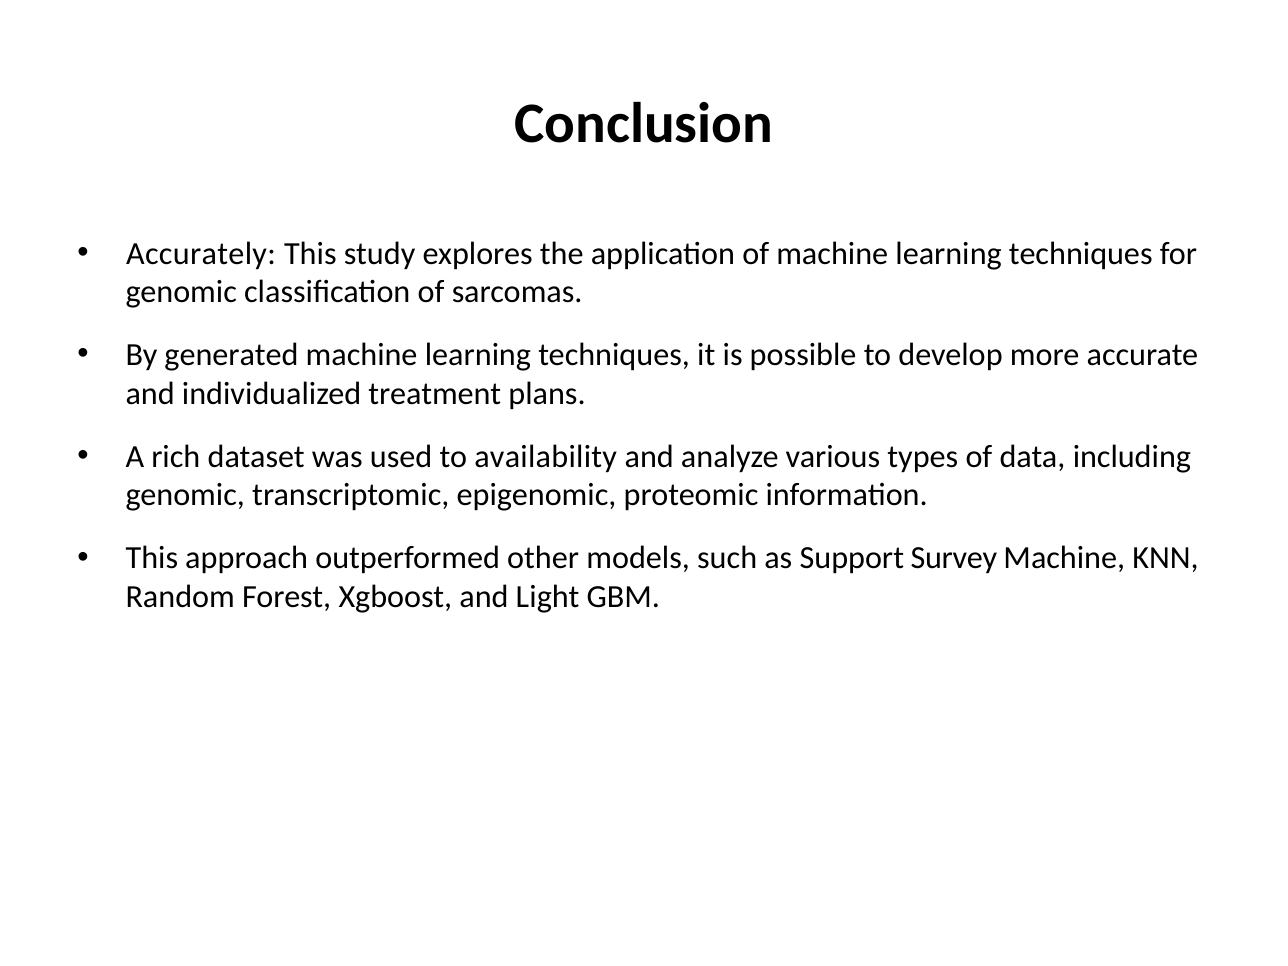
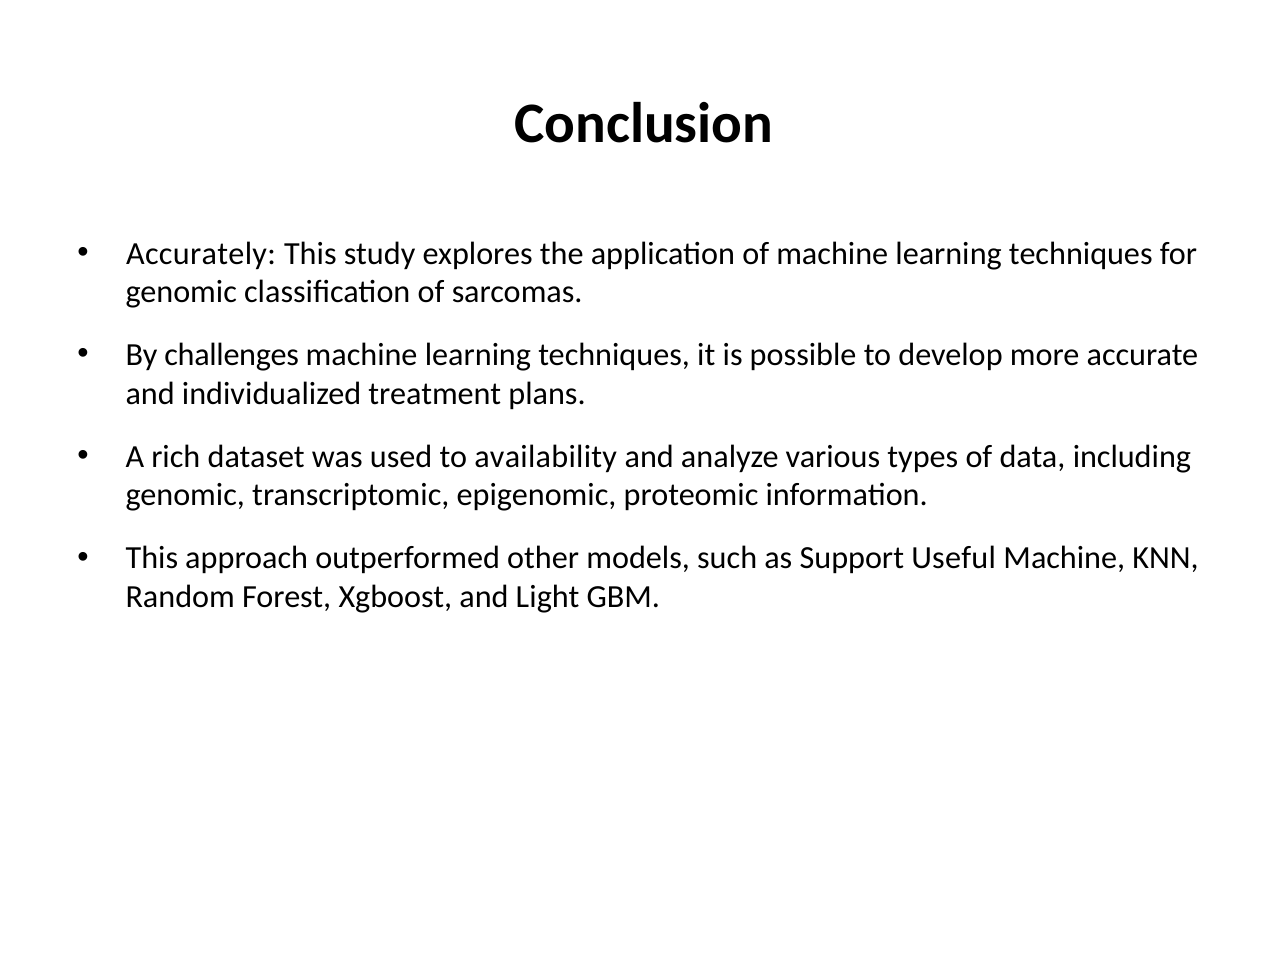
generated: generated -> challenges (232, 355)
Survey: Survey -> Useful (954, 558)
